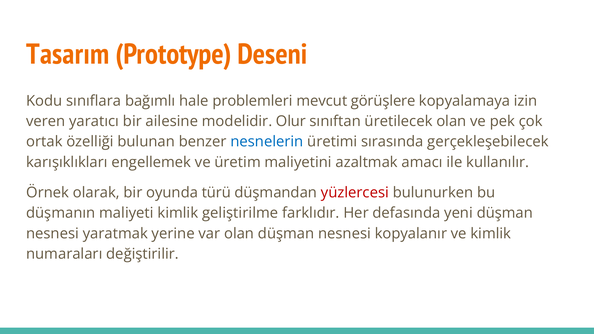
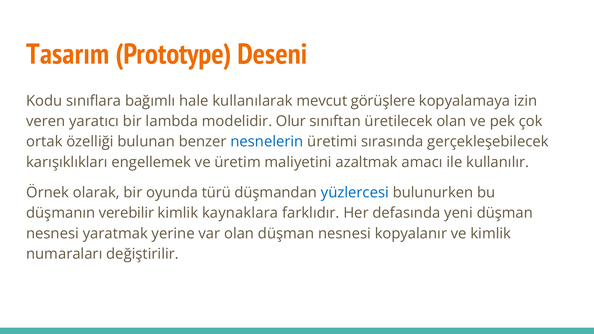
problemleri: problemleri -> kullanılarak (252, 101)
ailesine: ailesine -> lambda (172, 121)
yüzlercesi colour: red -> blue (355, 193)
maliyeti: maliyeti -> verebilir (127, 213)
geliştirilme: geliştirilme -> kaynaklara (240, 213)
